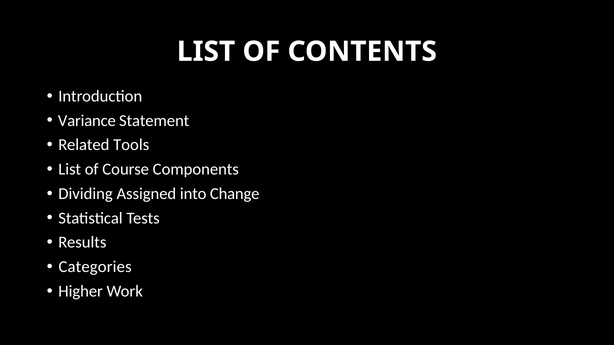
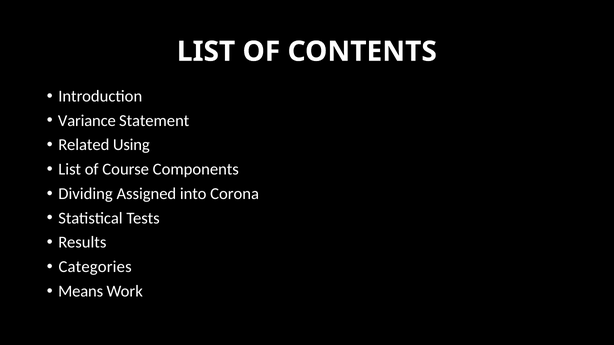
Tools: Tools -> Using (131, 145)
Change: Change -> Corona (235, 194)
Higher: Higher -> Means (81, 292)
